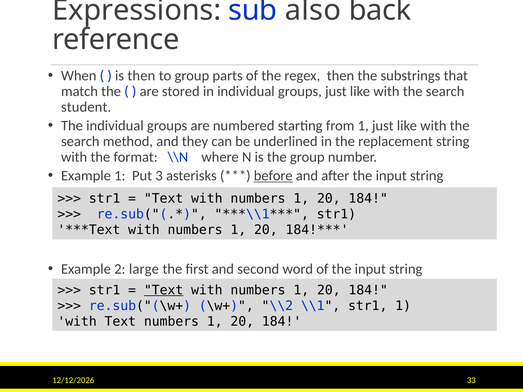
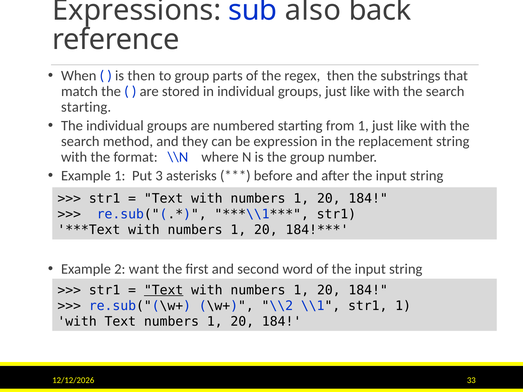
student: student -> starting (86, 107)
underlined: underlined -> expression (286, 142)
before underline: present -> none (273, 176)
large: large -> want (144, 269)
